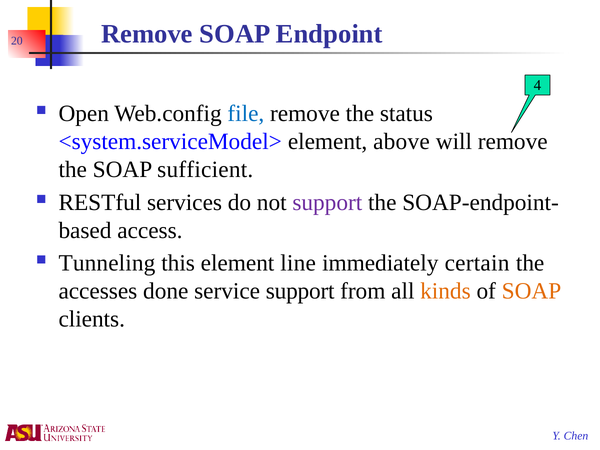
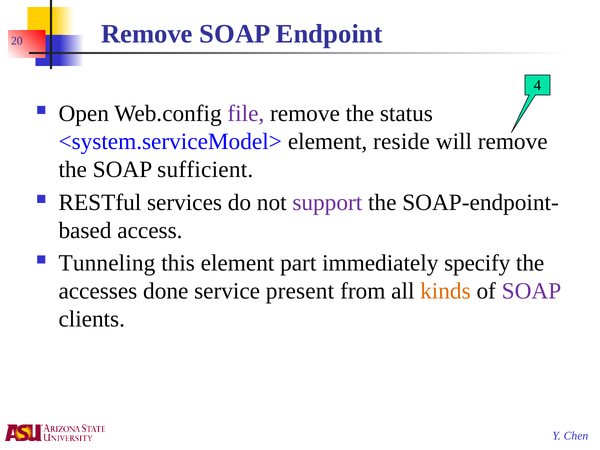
file colour: blue -> purple (246, 114)
above: above -> reside (401, 142)
line: line -> part (298, 263)
certain: certain -> specify (477, 263)
service support: support -> present (300, 291)
SOAP colour: orange -> purple (531, 291)
